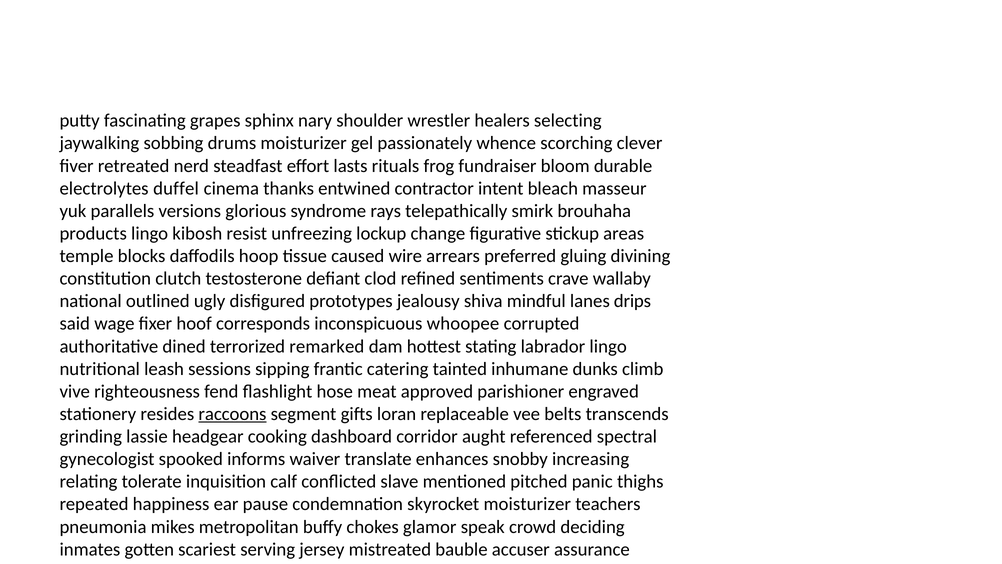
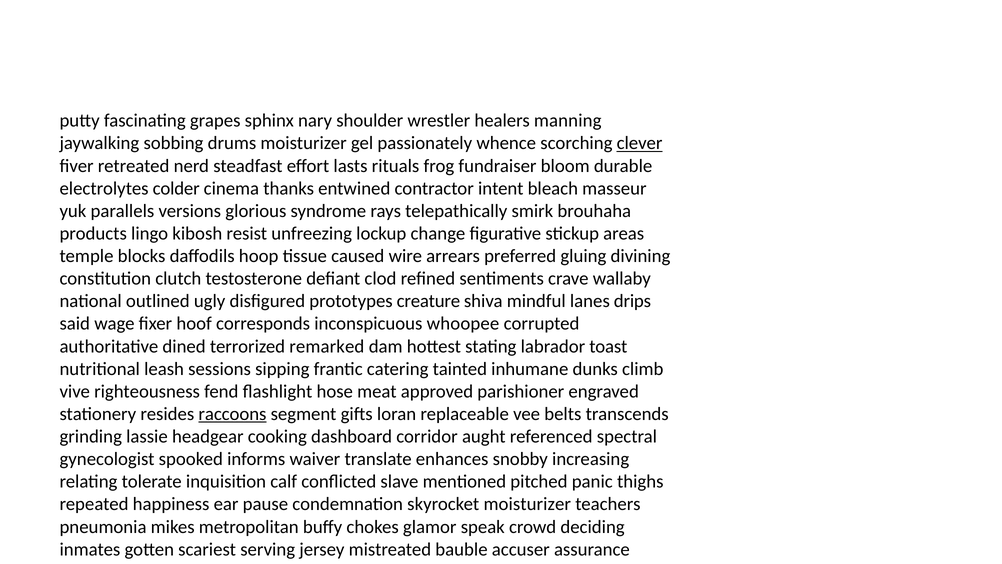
selecting: selecting -> manning (568, 121)
clever underline: none -> present (640, 143)
electrolytes duffel: duffel -> colder (176, 188)
jealousy: jealousy -> creature (428, 301)
labrador lingo: lingo -> toast (608, 346)
